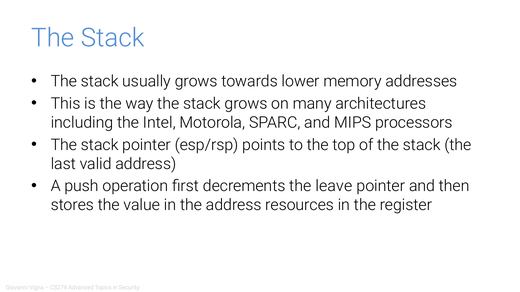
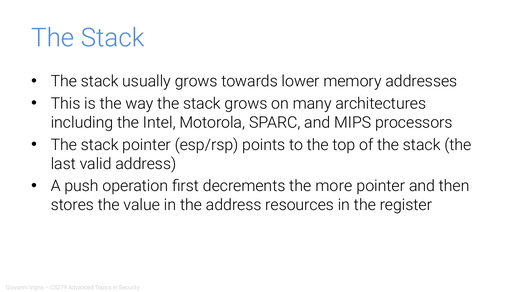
leave: leave -> more (334, 186)
